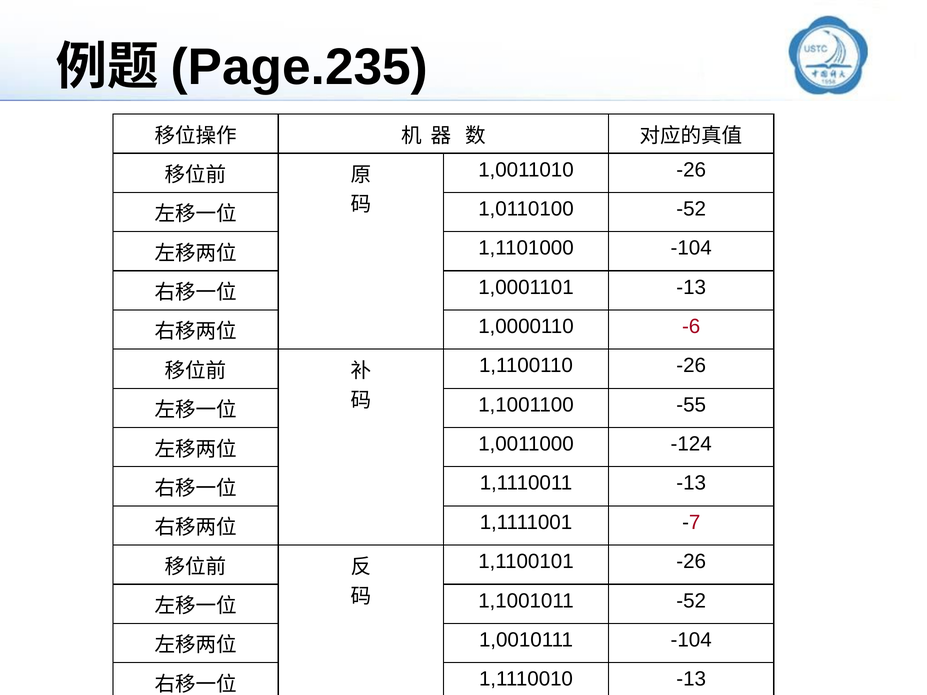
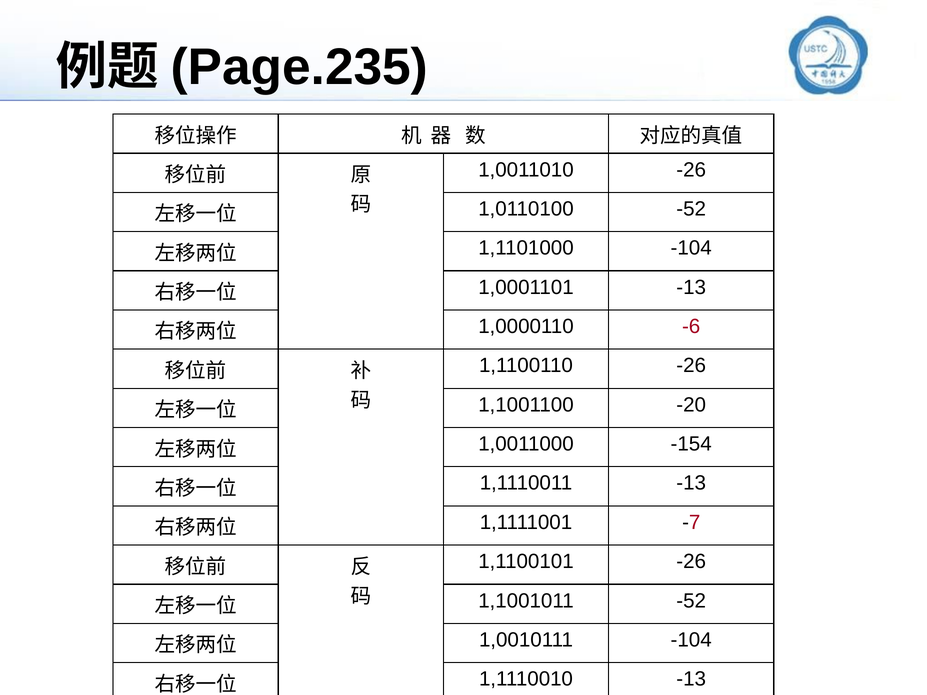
-55: -55 -> -20 (691, 405)
-124: -124 -> -154 (691, 444)
